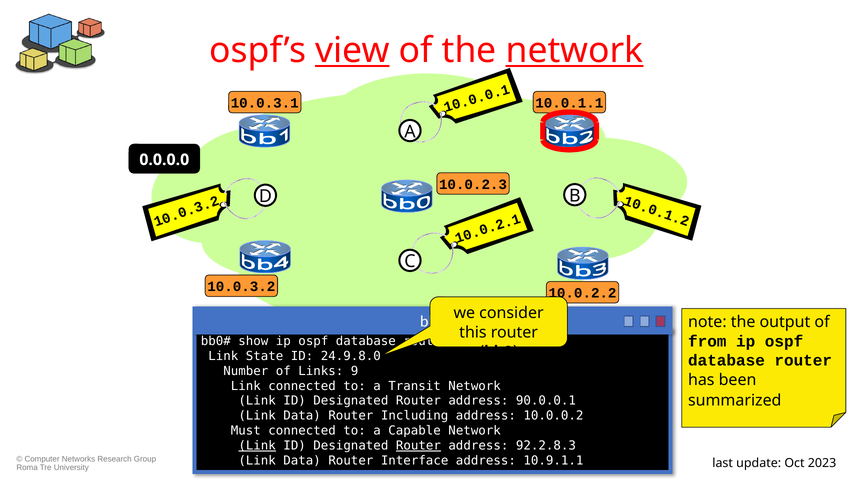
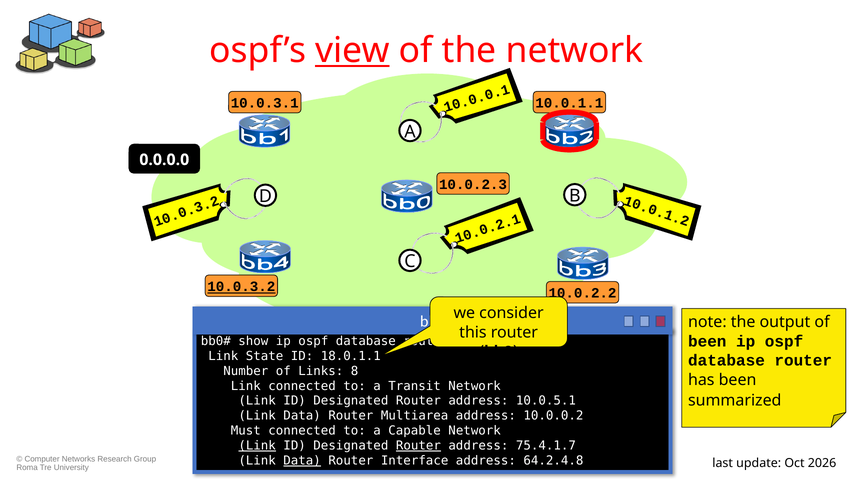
network underline: present -> none (575, 51)
10.0.3.2 underline: none -> present (241, 287)
from: from -> been (707, 341)
24.9.8.0: 24.9.8.0 -> 18.0.1.1 (351, 356)
9: 9 -> 8 (355, 371)
90.0.0.1: 90.0.0.1 -> 10.0.5.1 (546, 401)
Including: Including -> Multiarea (415, 416)
92.2.8.3: 92.2.8.3 -> 75.4.1.7 (546, 446)
Data underline: none -> present (302, 460)
10.9.1.1: 10.9.1.1 -> 64.2.4.8 (553, 460)
2023: 2023 -> 2026 (822, 463)
